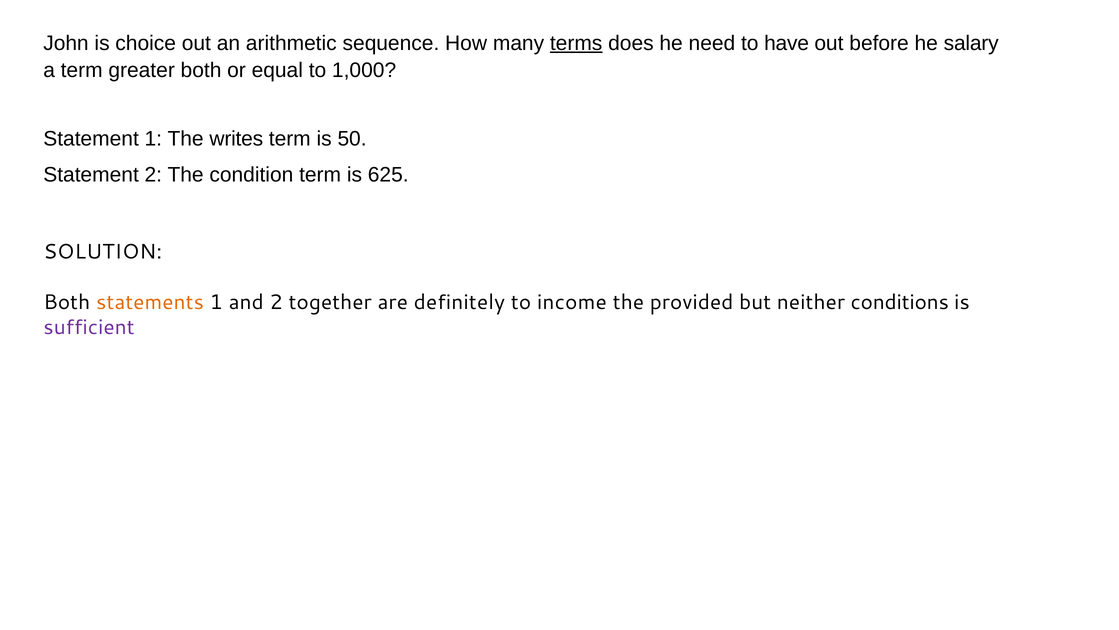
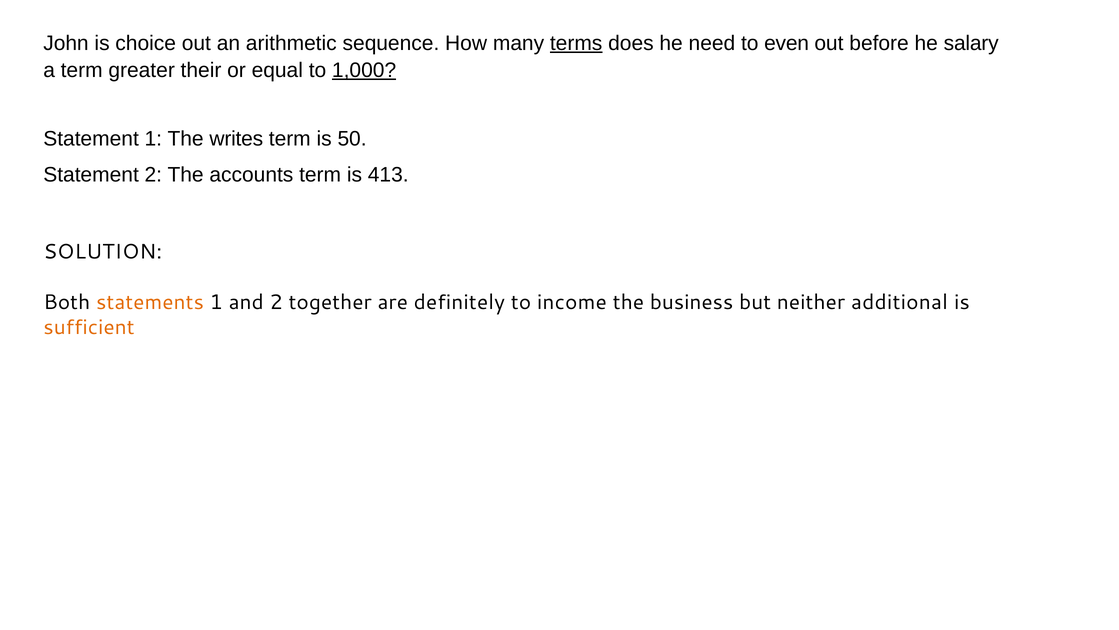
have: have -> even (787, 43)
greater both: both -> their (201, 70)
1,000 underline: none -> present (364, 70)
condition: condition -> accounts (251, 175)
625: 625 -> 413 (388, 175)
provided: provided -> business (692, 302)
conditions: conditions -> additional (900, 302)
sufficient colour: purple -> orange (89, 327)
